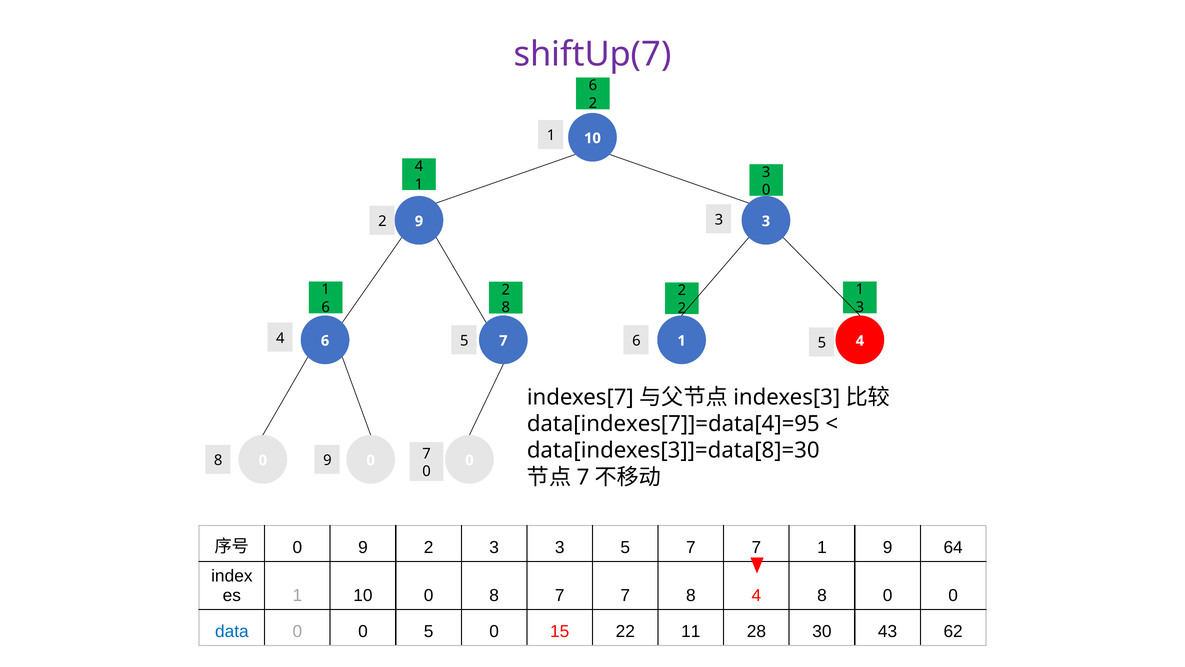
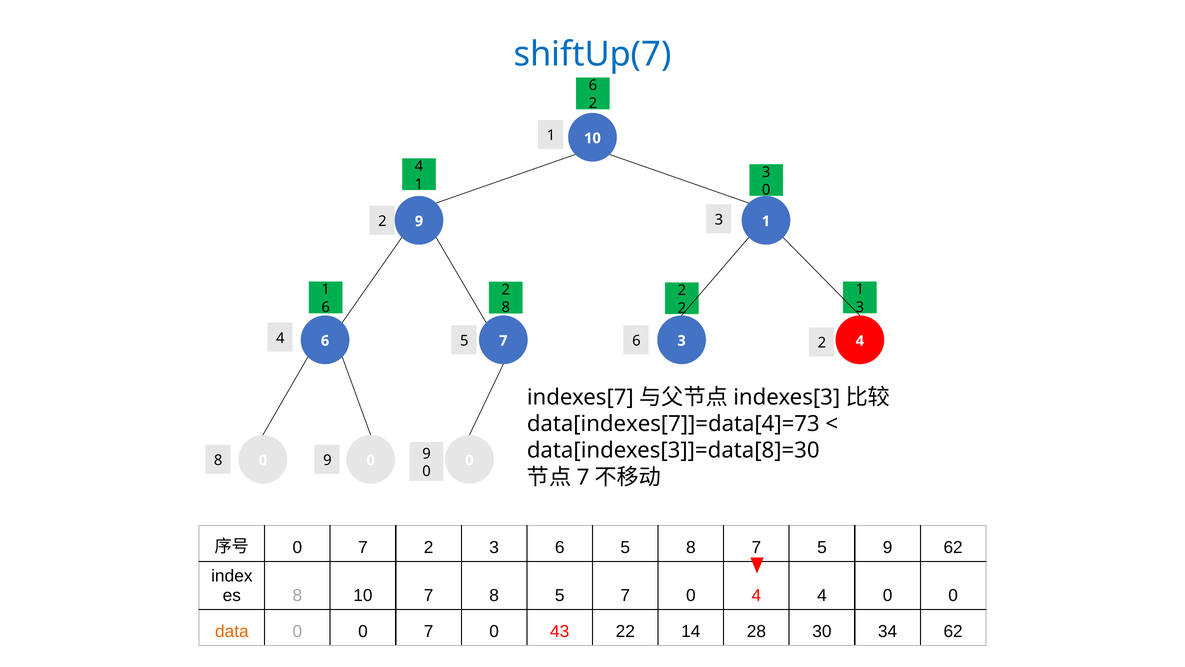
shiftUp(7 colour: purple -> blue (592, 54)
9 3: 3 -> 1 (766, 221)
5: 5 -> 2 (822, 343)
6 7 1: 1 -> 3 (682, 341)
data[indexes[7]]=data[4]=95: data[indexes[7]]=data[4]=95 -> data[indexes[7]]=data[4]=73 (673, 424)
9 7: 7 -> 9 (427, 453)
9: 9 -> 7 (363, 547)
3 3: 3 -> 6 (560, 547)
5 7: 7 -> 8 (691, 547)
1: 1 -> 5 (822, 547)
9 64: 64 -> 62 (953, 547)
1: 1 -> 8 (297, 595)
10 0: 0 -> 7 (429, 595)
8 7: 7 -> 5 (560, 595)
8: 8 -> 0 (691, 595)
8: 8 -> 4 (822, 595)
data colour: blue -> orange (232, 631)
0 0 5: 5 -> 7 (429, 631)
15: 15 -> 43 (560, 631)
11: 11 -> 14 (691, 631)
43: 43 -> 34 (888, 631)
